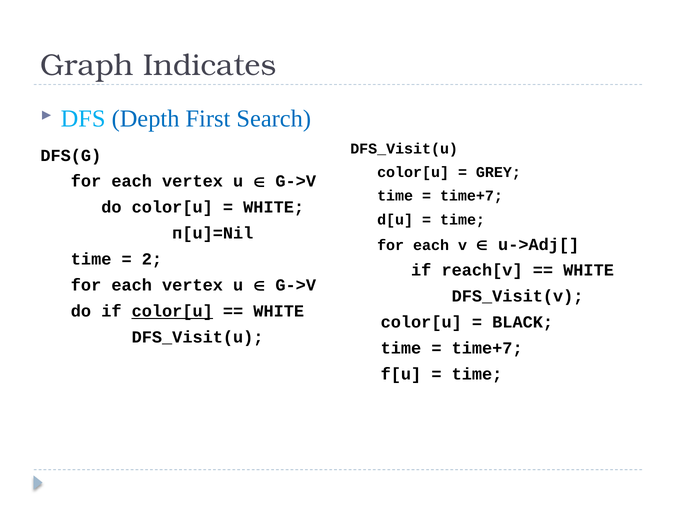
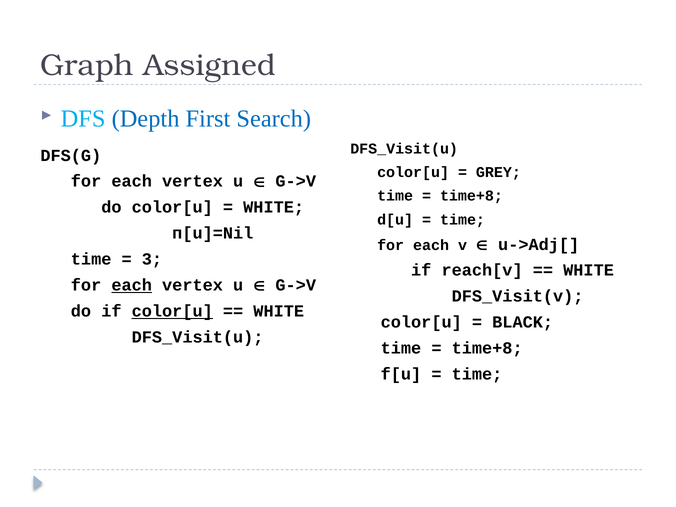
Indicates: Indicates -> Assigned (210, 65)
time+7: time+7 -> time+8 (471, 196)
2: 2 -> 3 (152, 259)
each underline: none -> present (132, 285)
time+7: time+7 -> time+8 (487, 348)
